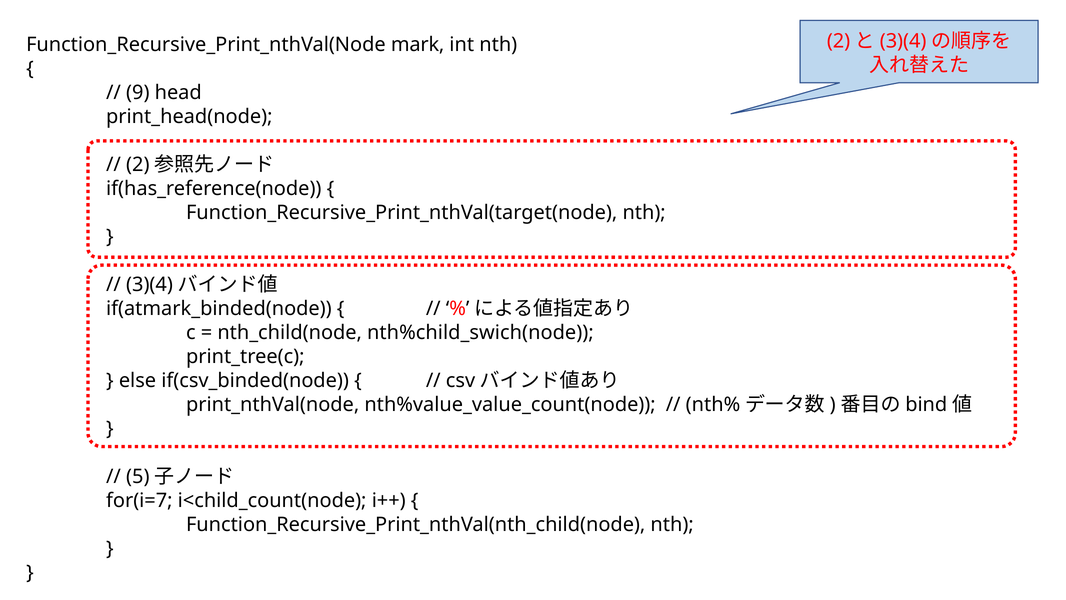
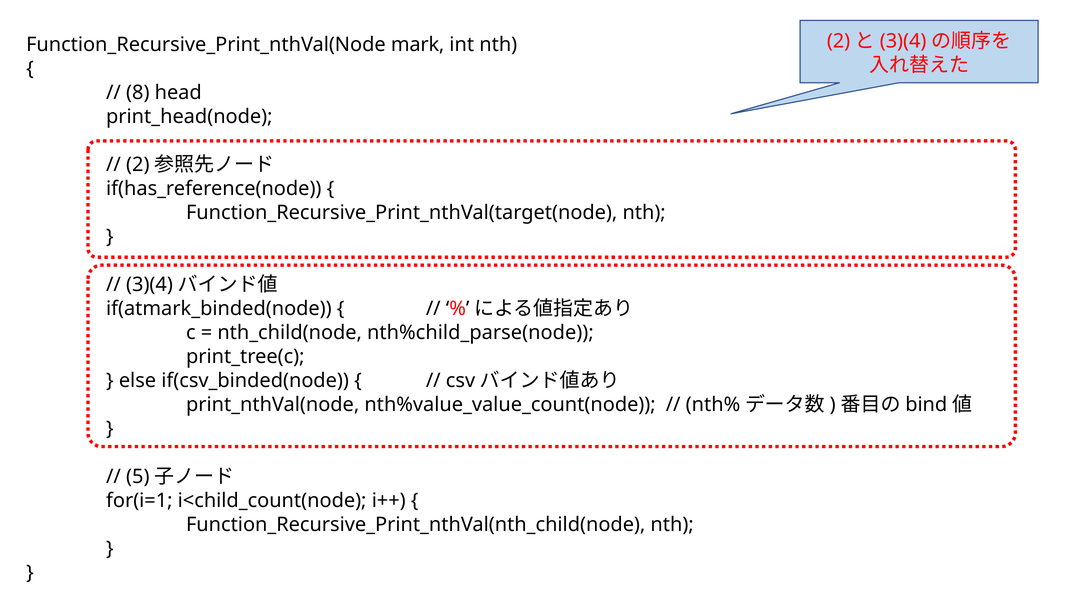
9: 9 -> 8 (138, 93)
nth%child_swich(node: nth%child_swich(node -> nth%child_parse(node (480, 332)
for(i=7: for(i=7 -> for(i=1 (139, 500)
